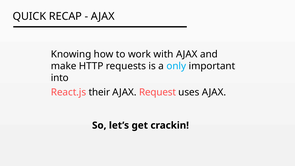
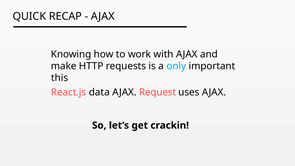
into: into -> this (60, 78)
their: their -> data (99, 92)
